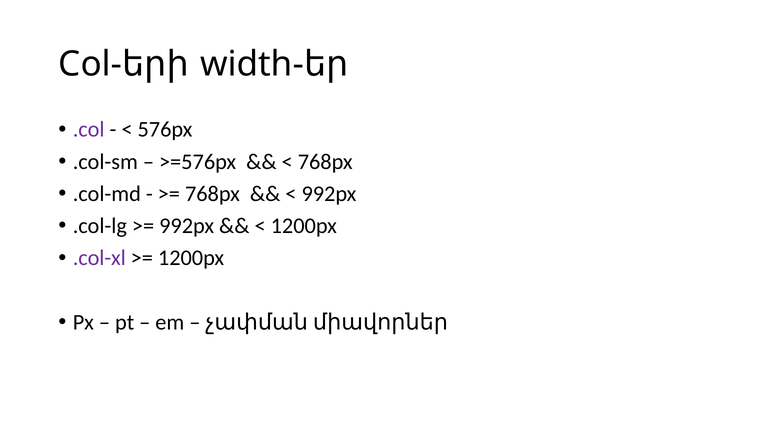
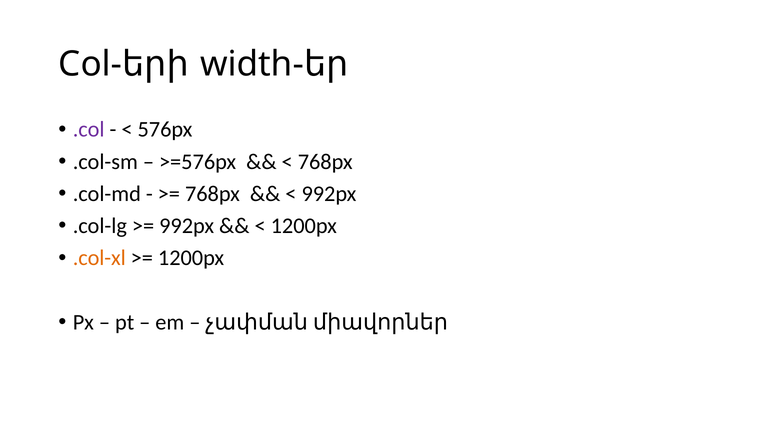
.col-xl colour: purple -> orange (99, 258)
